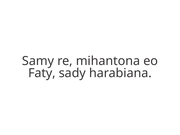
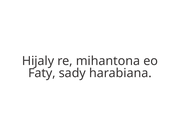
Samy: Samy -> Hijaly (38, 61)
